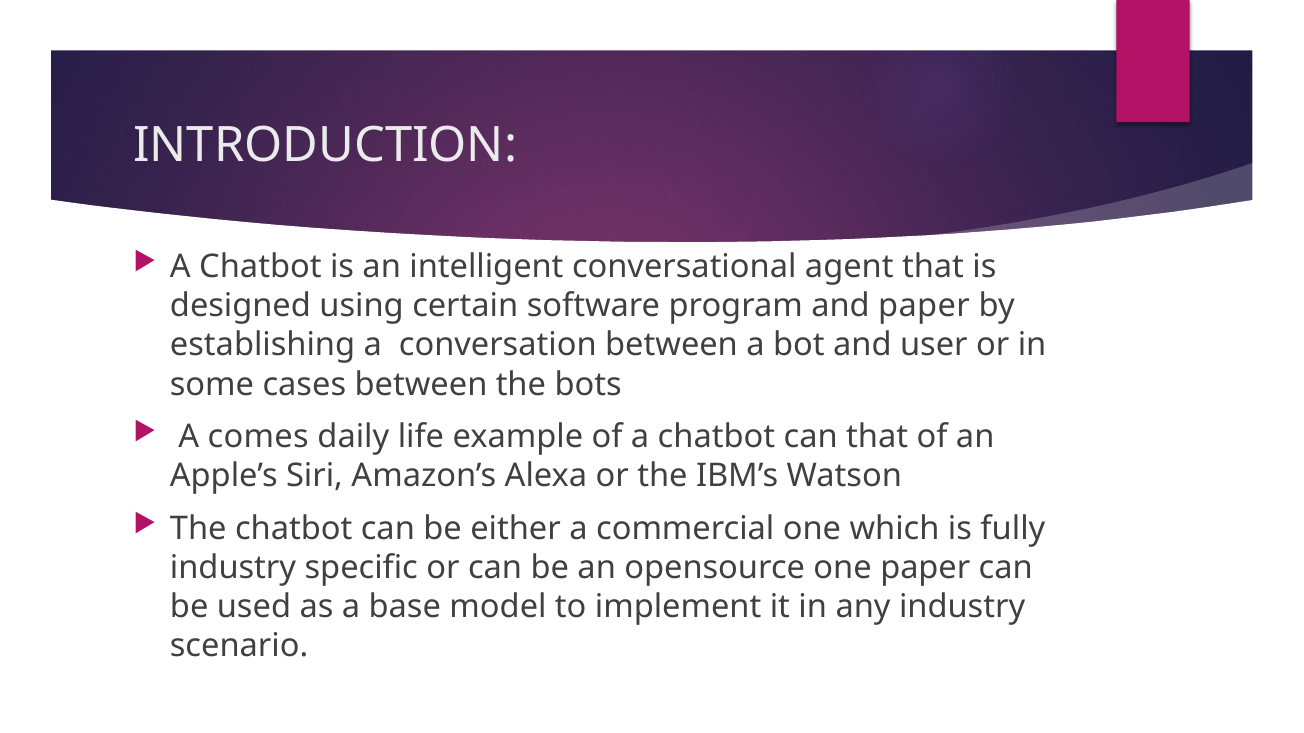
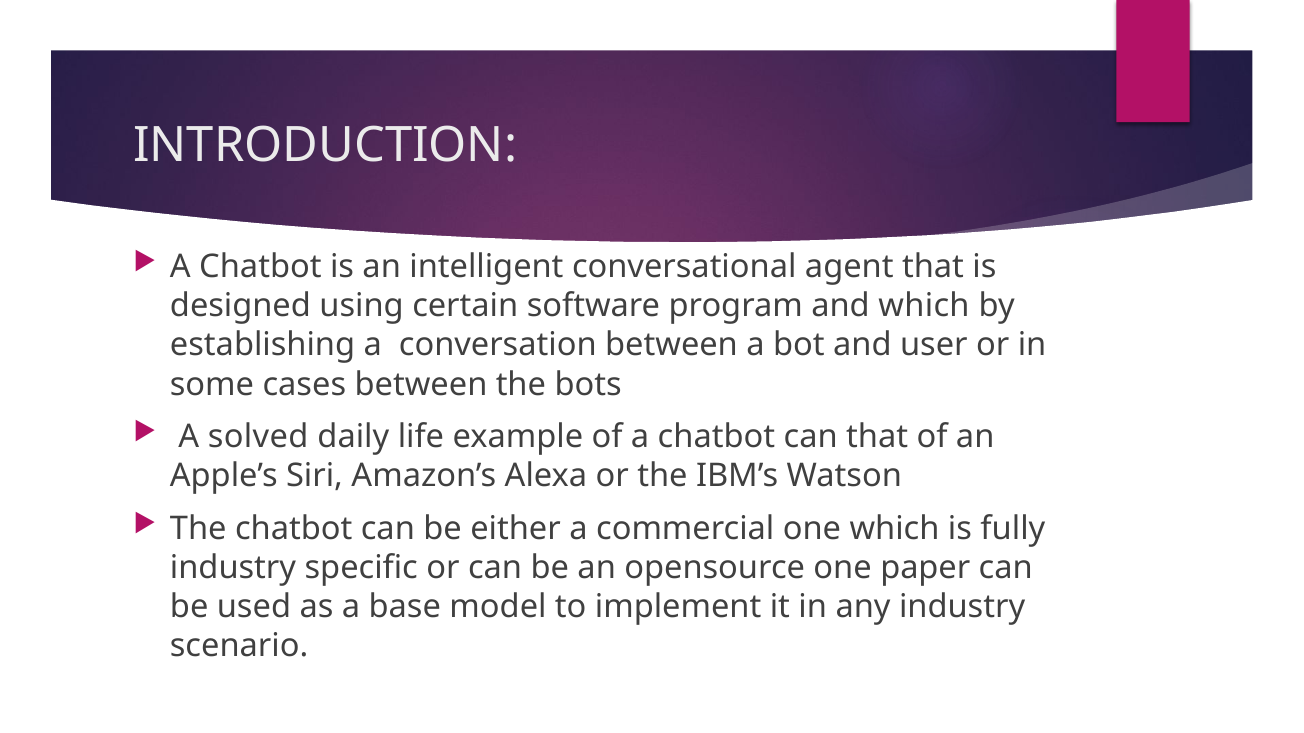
and paper: paper -> which (924, 306)
comes: comes -> solved (258, 437)
